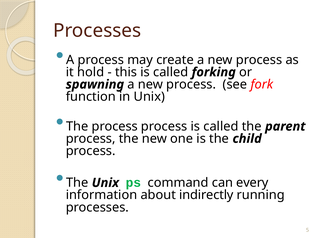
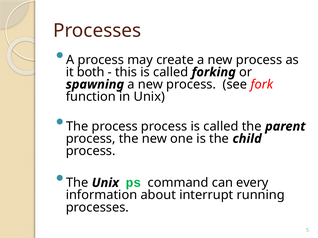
hold: hold -> both (91, 72)
indirectly: indirectly -> interrupt (206, 195)
